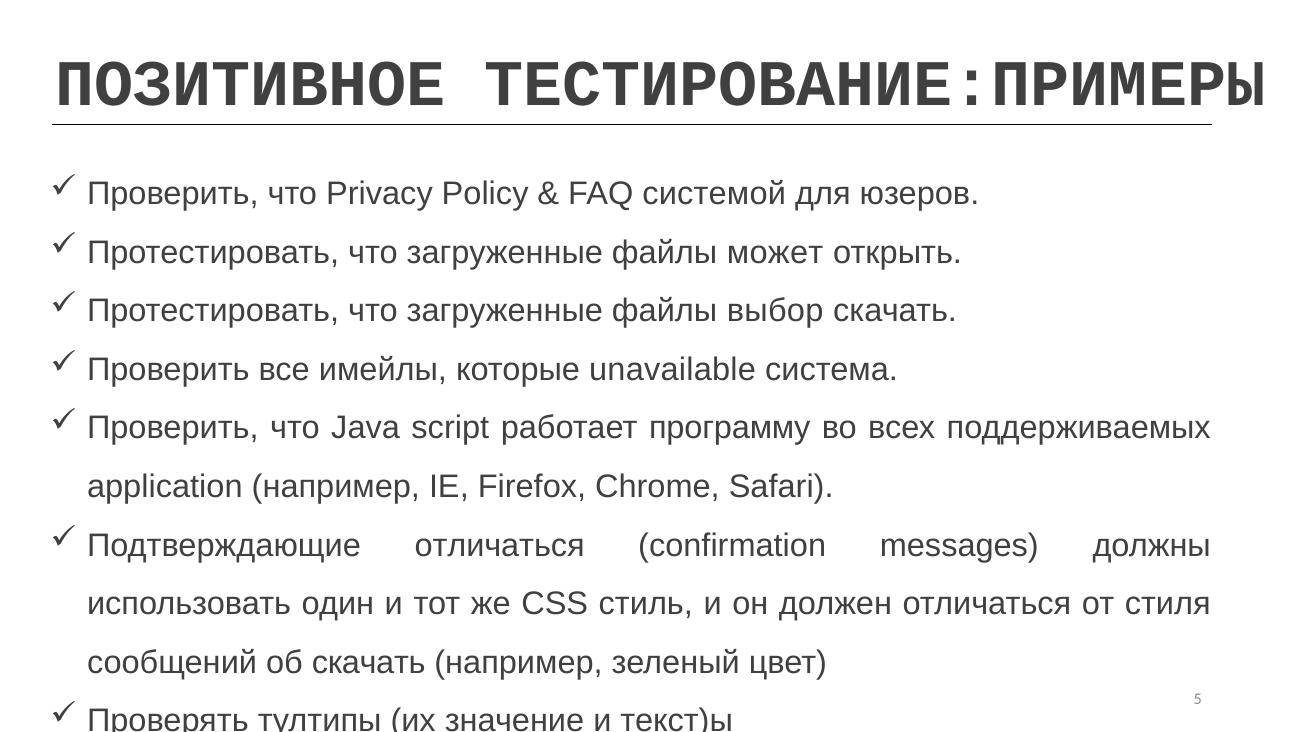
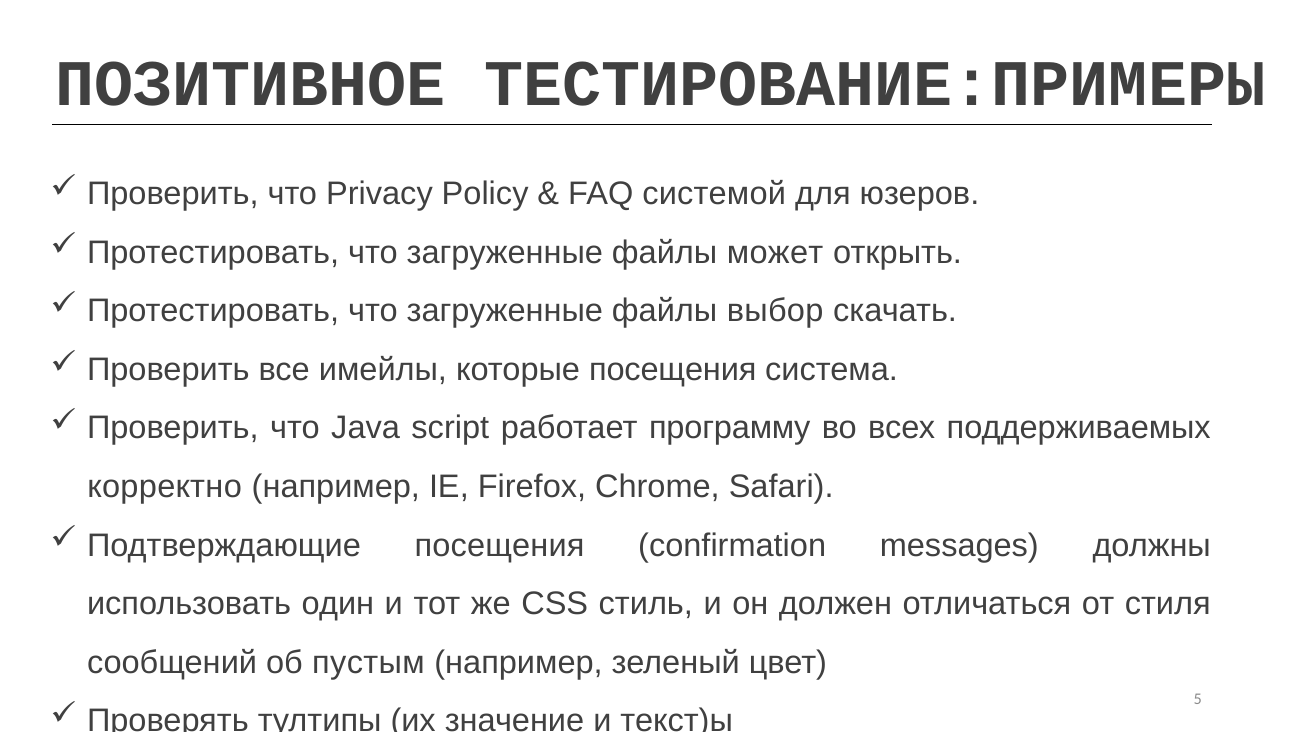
которые unavailable: unavailable -> посещения (673, 370)
application: application -> корректно (165, 487)
Подтверждающие отличаться: отличаться -> посещения (500, 545)
об скачать: скачать -> пустым (368, 662)
